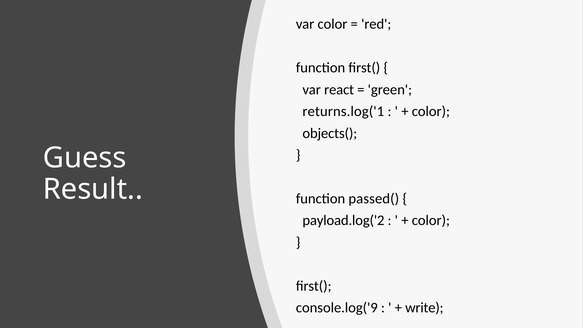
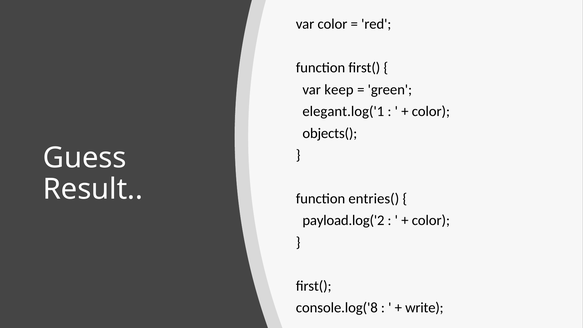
react: react -> keep (339, 90)
returns.log('1: returns.log('1 -> elegant.log('1 (343, 111)
passed(: passed( -> entries( (374, 199)
console.log('9: console.log('9 -> console.log('8 (337, 308)
